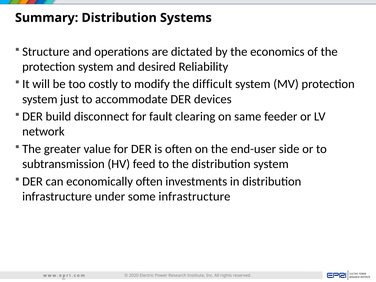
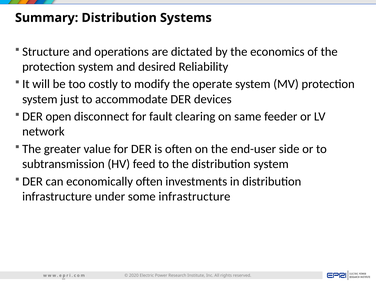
difficult: difficult -> operate (212, 84)
build: build -> open (58, 117)
